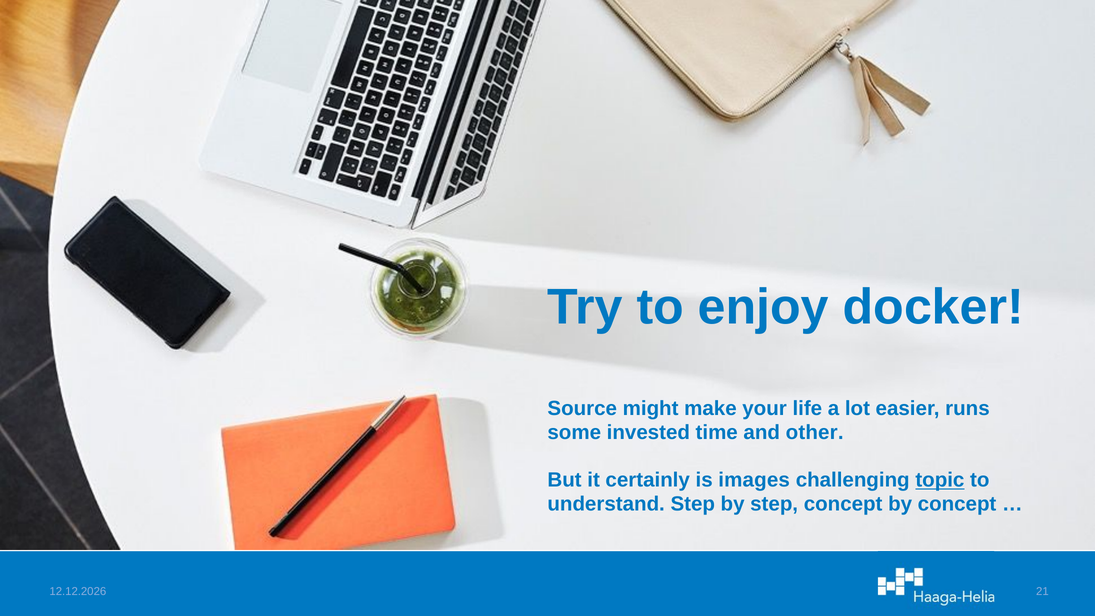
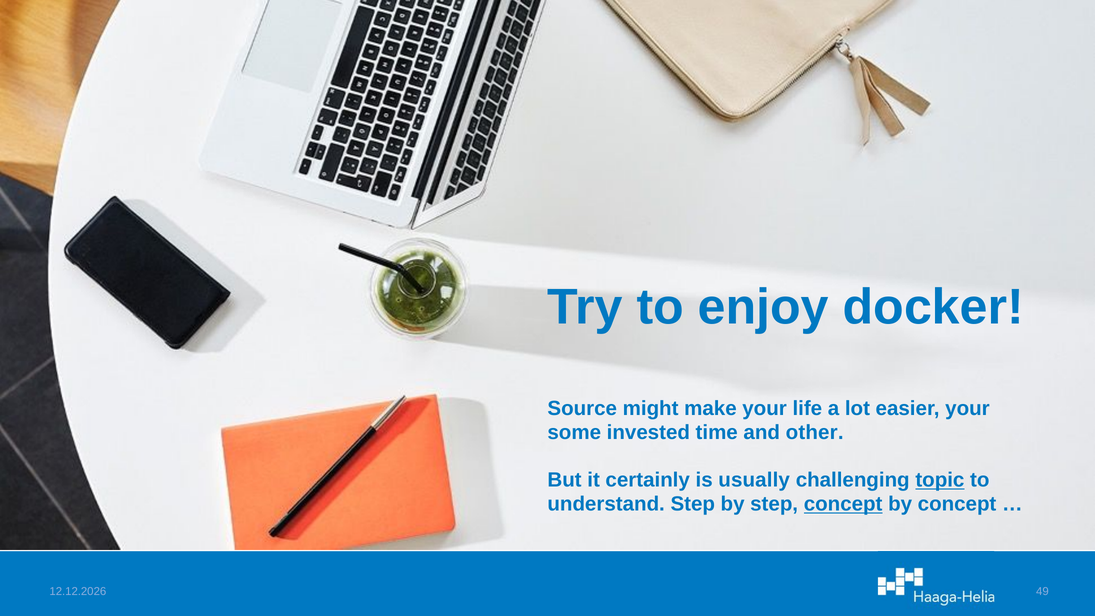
easier runs: runs -> your (967, 408)
images: images -> usually (754, 480)
concept underline: none -> present (843, 504)
21: 21 -> 49 (1042, 591)
